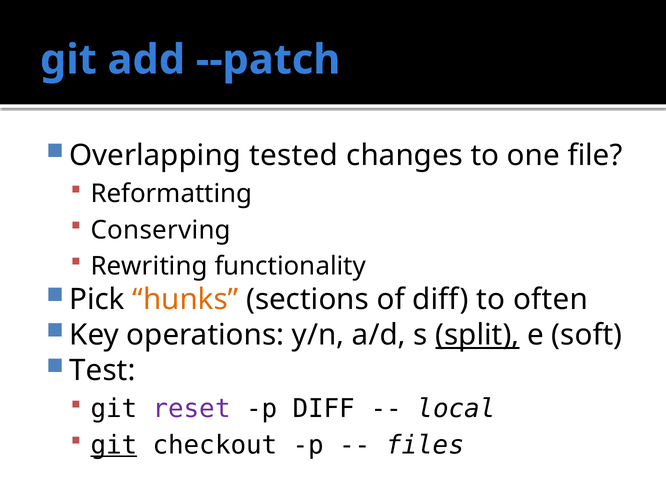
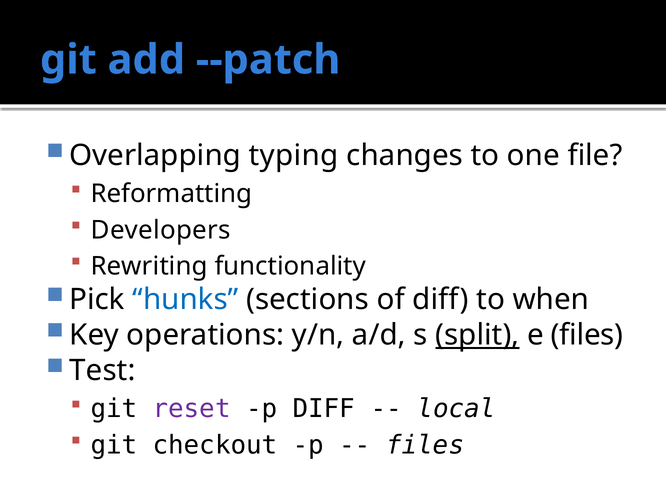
tested: tested -> typing (294, 156)
Conserving: Conserving -> Developers (161, 230)
hunks colour: orange -> blue (186, 300)
often: often -> when (551, 300)
e soft: soft -> files (587, 336)
git underline: present -> none (114, 446)
